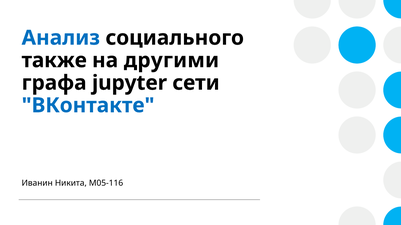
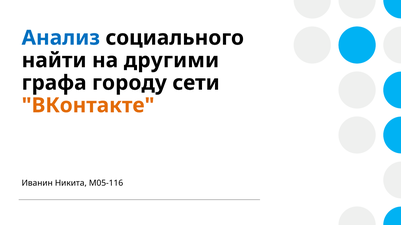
также: также -> найти (54, 61)
jupyter: jupyter -> городу (129, 83)
ВКонтакте colour: blue -> orange (88, 106)
